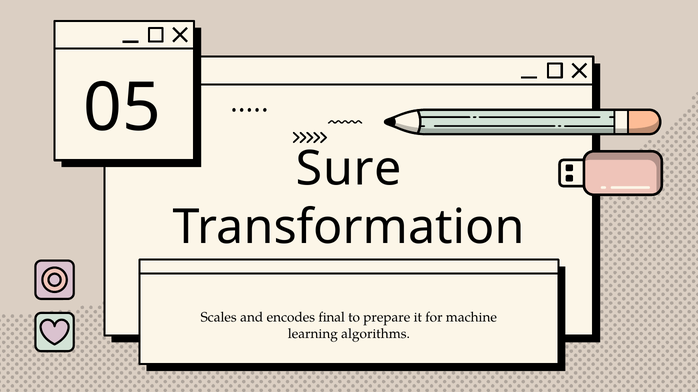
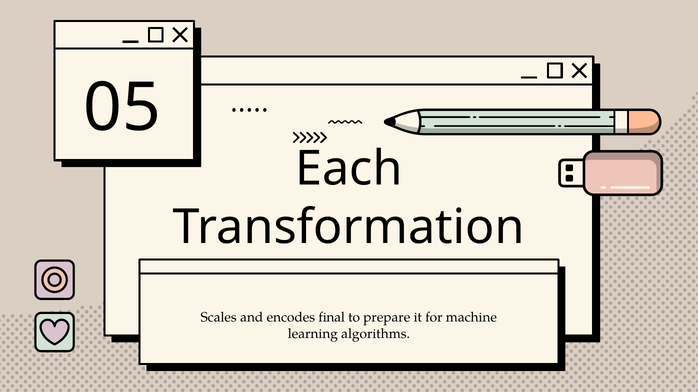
Sure: Sure -> Each (349, 169)
